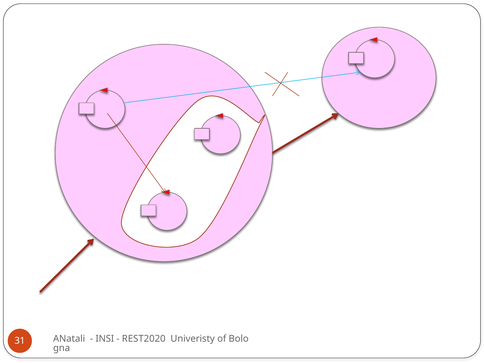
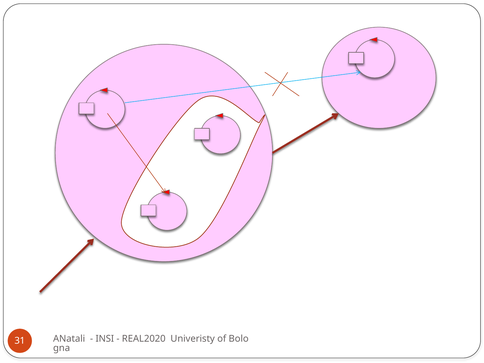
REST2020: REST2020 -> REAL2020 (144, 339)
